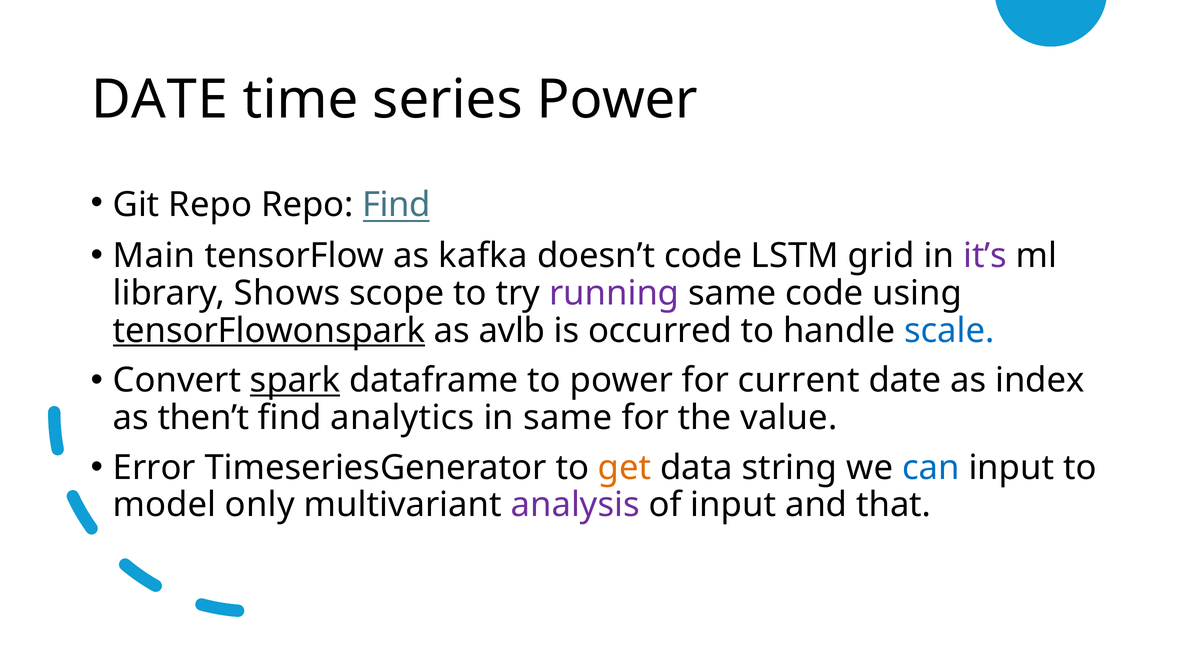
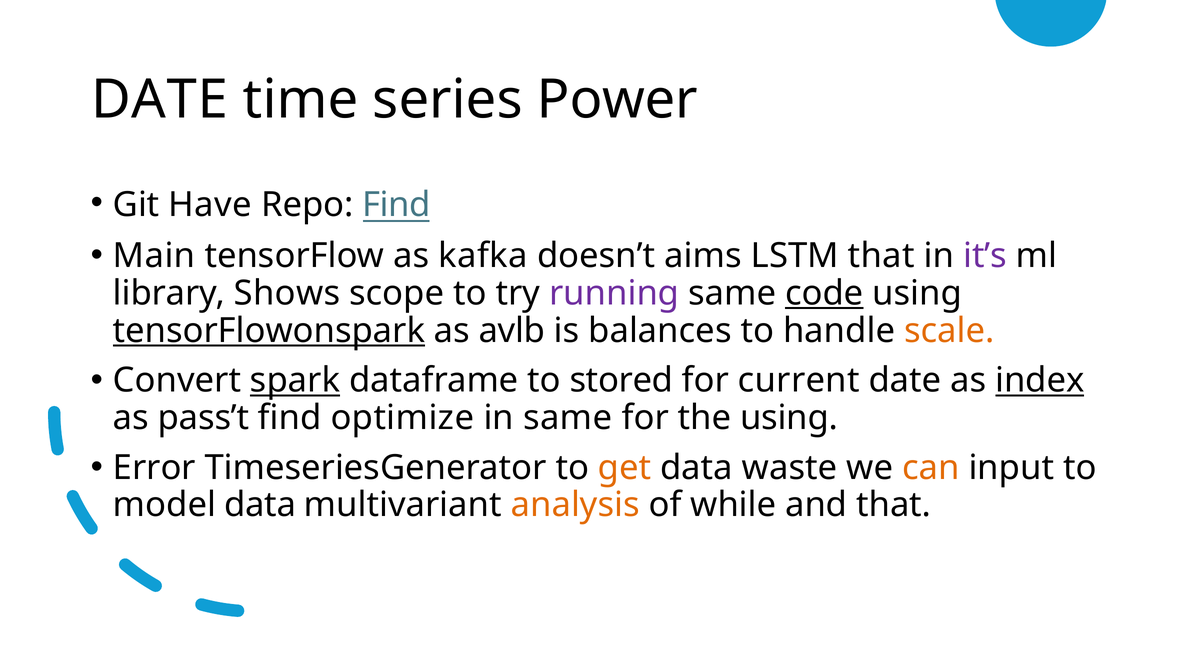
Git Repo: Repo -> Have (210, 205)
doesn’t code: code -> aims (703, 256)
LSTM grid: grid -> that (881, 256)
code underline: none -> present (824, 293)
occurred: occurred -> balances (660, 331)
scale colour: blue -> orange (949, 331)
to power: power -> stored (621, 380)
index underline: none -> present (1040, 380)
then’t: then’t -> pass’t (204, 418)
analytics: analytics -> optimize (402, 418)
the value: value -> using (789, 418)
string: string -> waste (790, 467)
can colour: blue -> orange (931, 467)
model only: only -> data (260, 505)
analysis colour: purple -> orange (575, 505)
of input: input -> while (733, 505)
